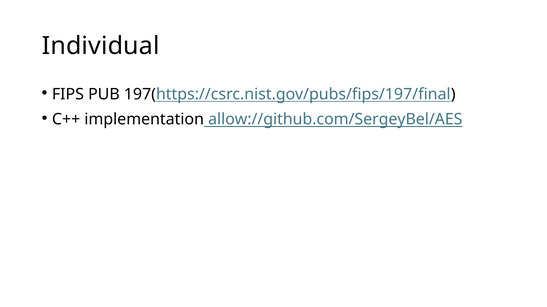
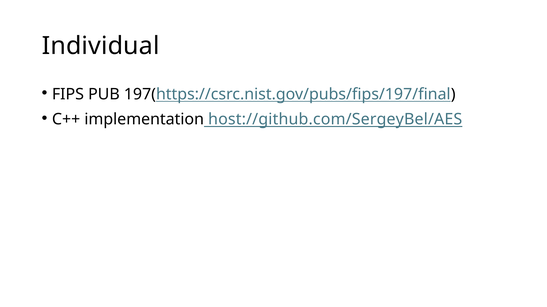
allow://github.com/SergeyBel/AES: allow://github.com/SergeyBel/AES -> host://github.com/SergeyBel/AES (335, 120)
